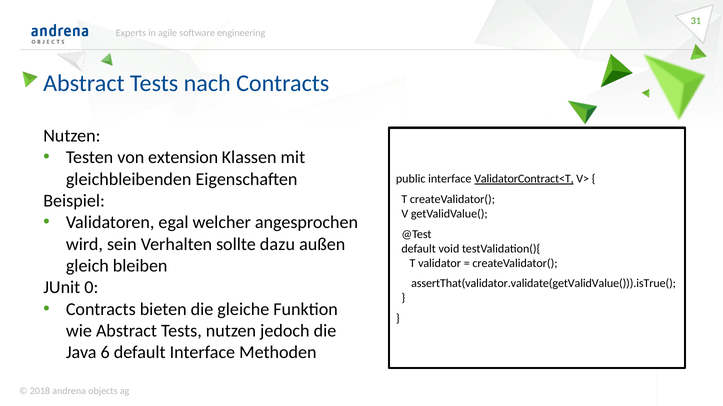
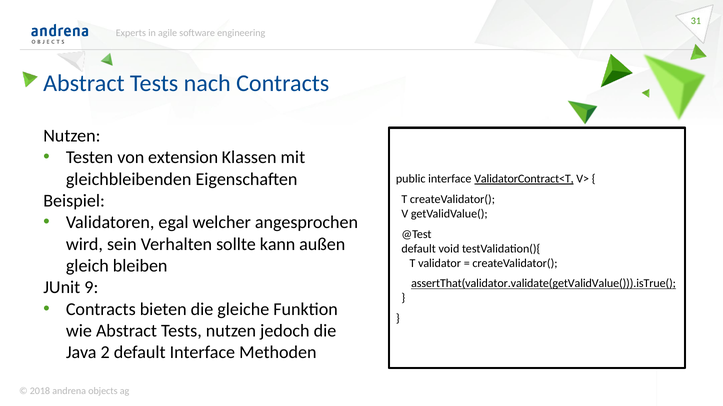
dazu: dazu -> kann (278, 245)
assertThat(validator.validate(getValidValue())).isTrue( underline: none -> present (544, 284)
0: 0 -> 9 (91, 288)
6: 6 -> 2 (105, 353)
